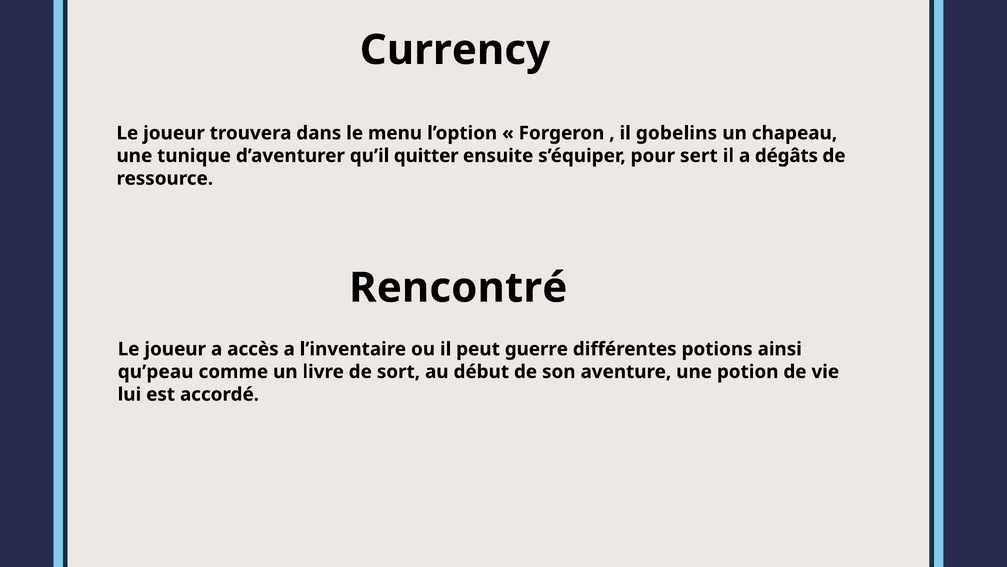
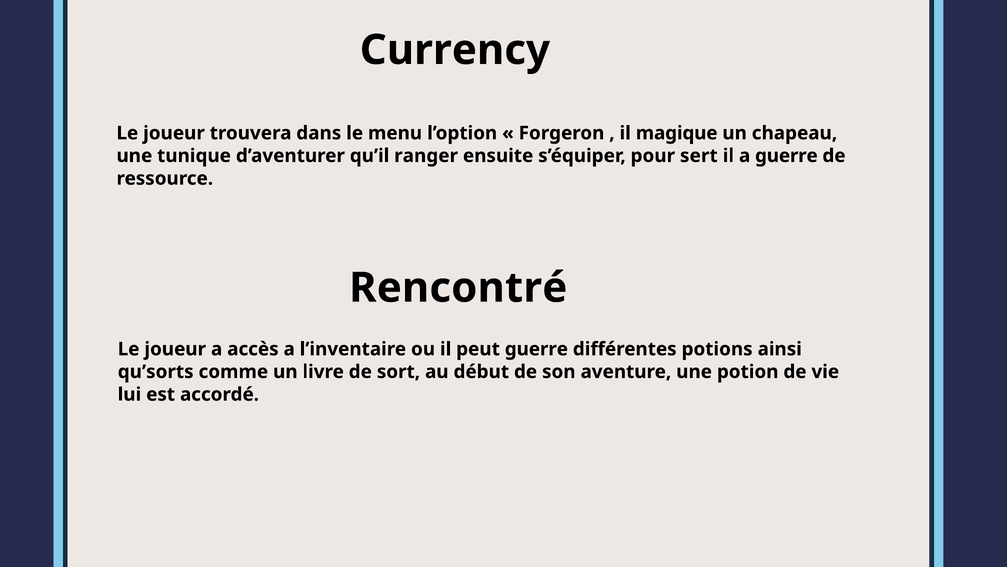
gobelins: gobelins -> magique (677, 133)
quitter: quitter -> ranger (426, 156)
a dégâts: dégâts -> guerre (786, 156)
qu’peau: qu’peau -> qu’sorts (156, 371)
